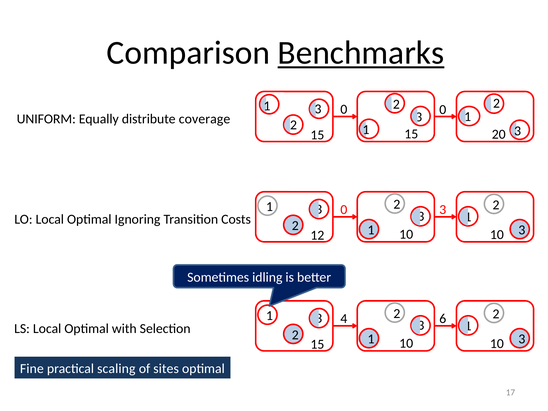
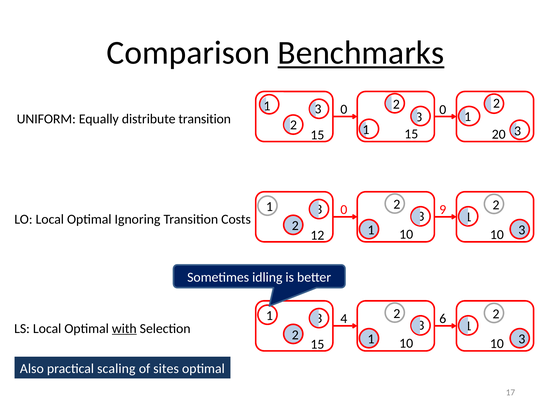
distribute coverage: coverage -> transition (205, 119)
0 3: 3 -> 9 (443, 210)
with underline: none -> present (124, 329)
Fine: Fine -> Also (32, 369)
